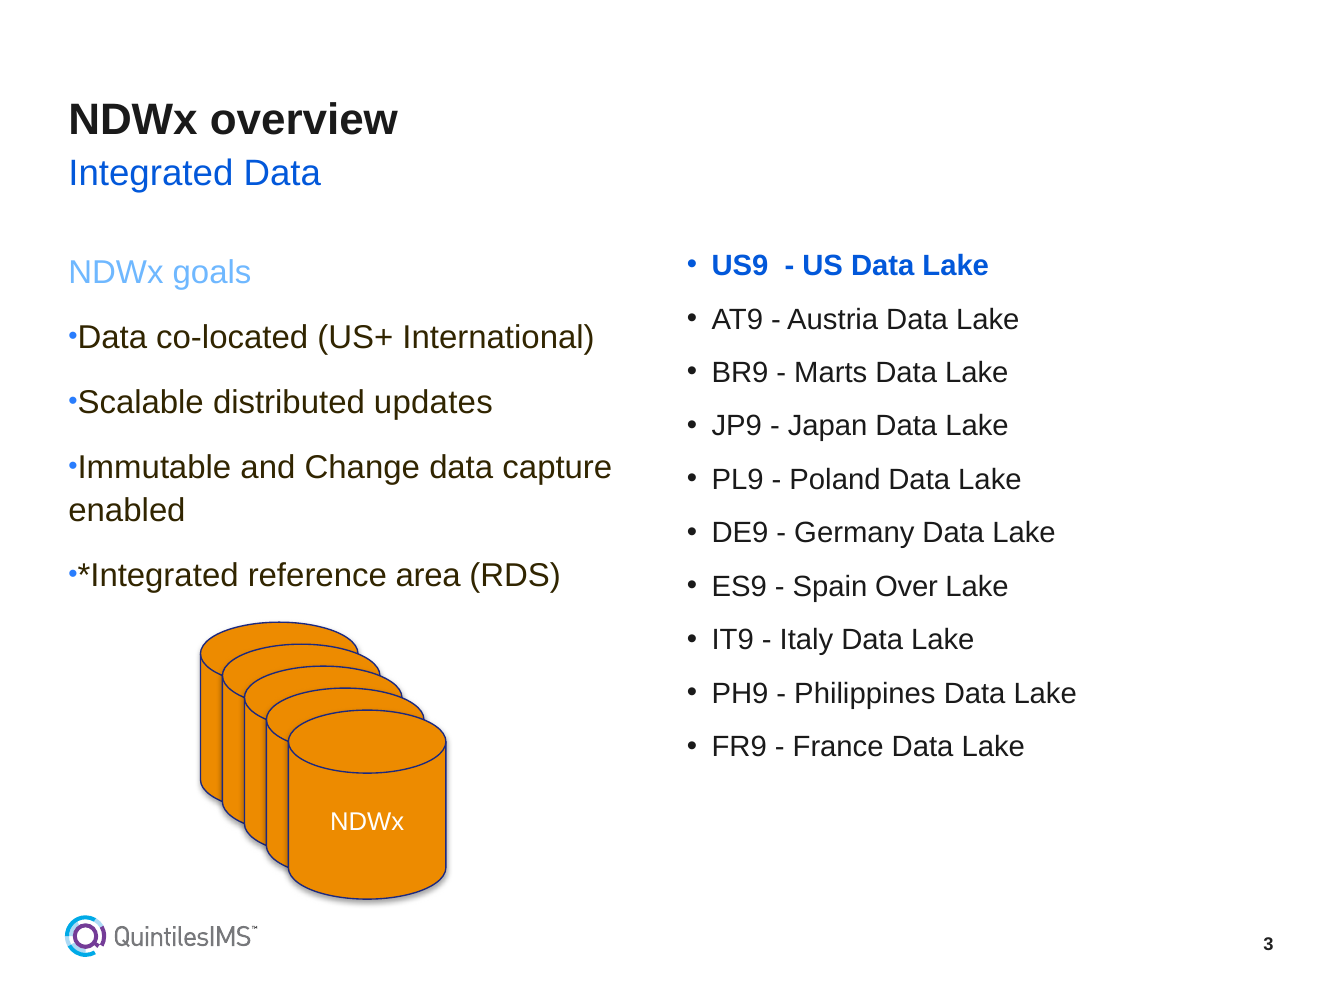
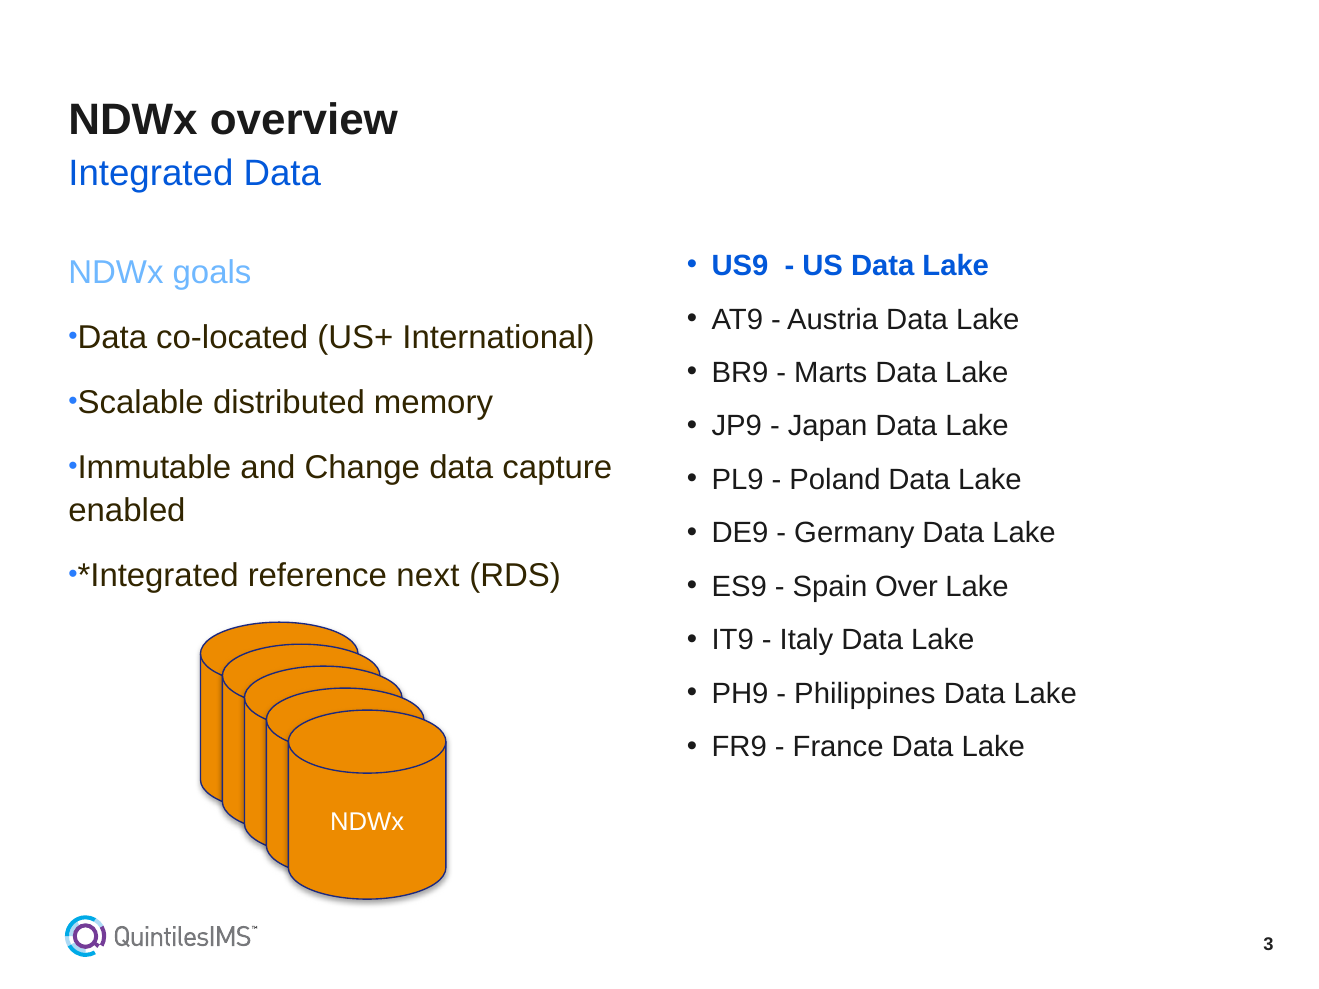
updates: updates -> memory (434, 403)
area: area -> next (428, 576)
